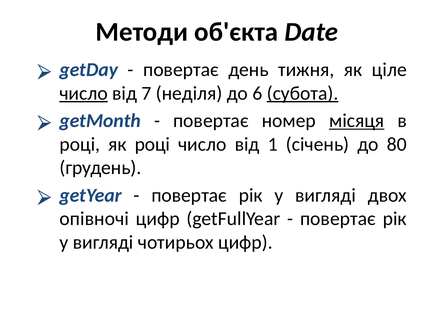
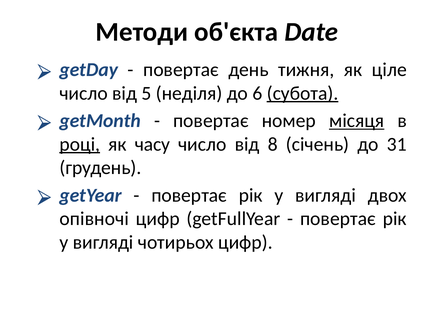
число underline: present -> none (84, 93)
7: 7 -> 5 (146, 93)
році underline: none -> present (80, 144)
як році: році -> часу (152, 144)
1: 1 -> 8 (273, 144)
80: 80 -> 31 (397, 144)
